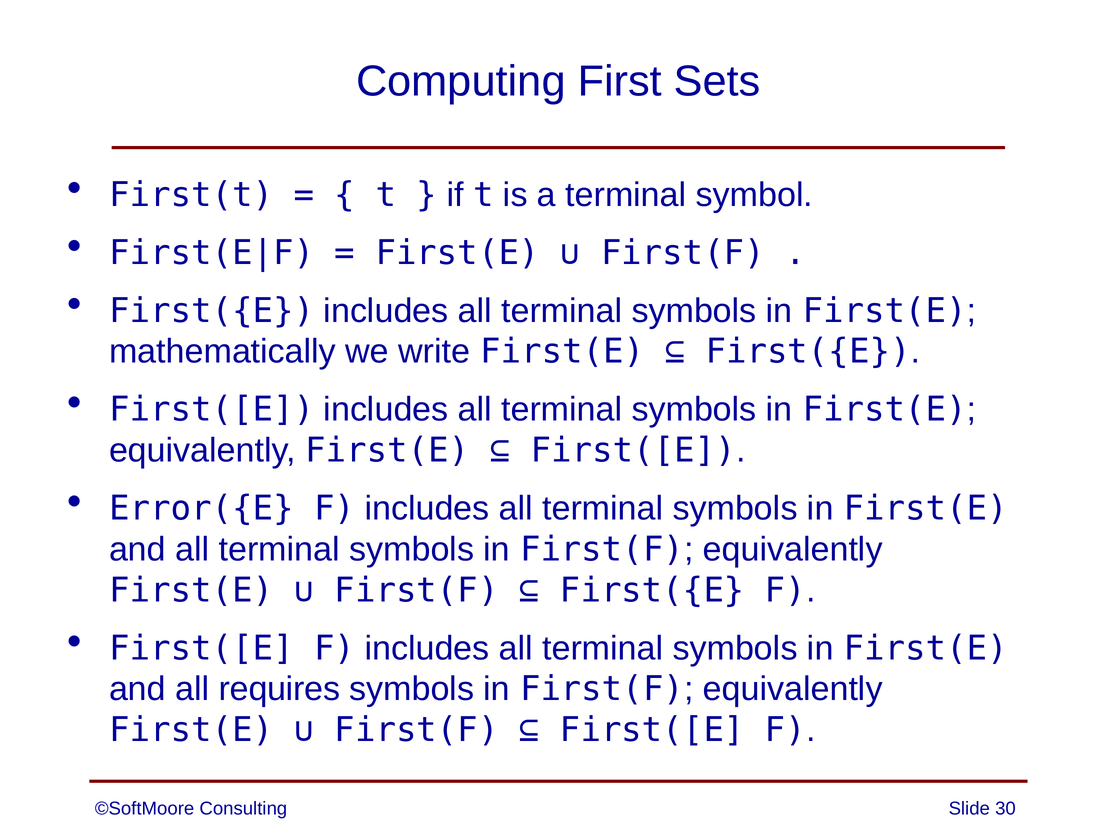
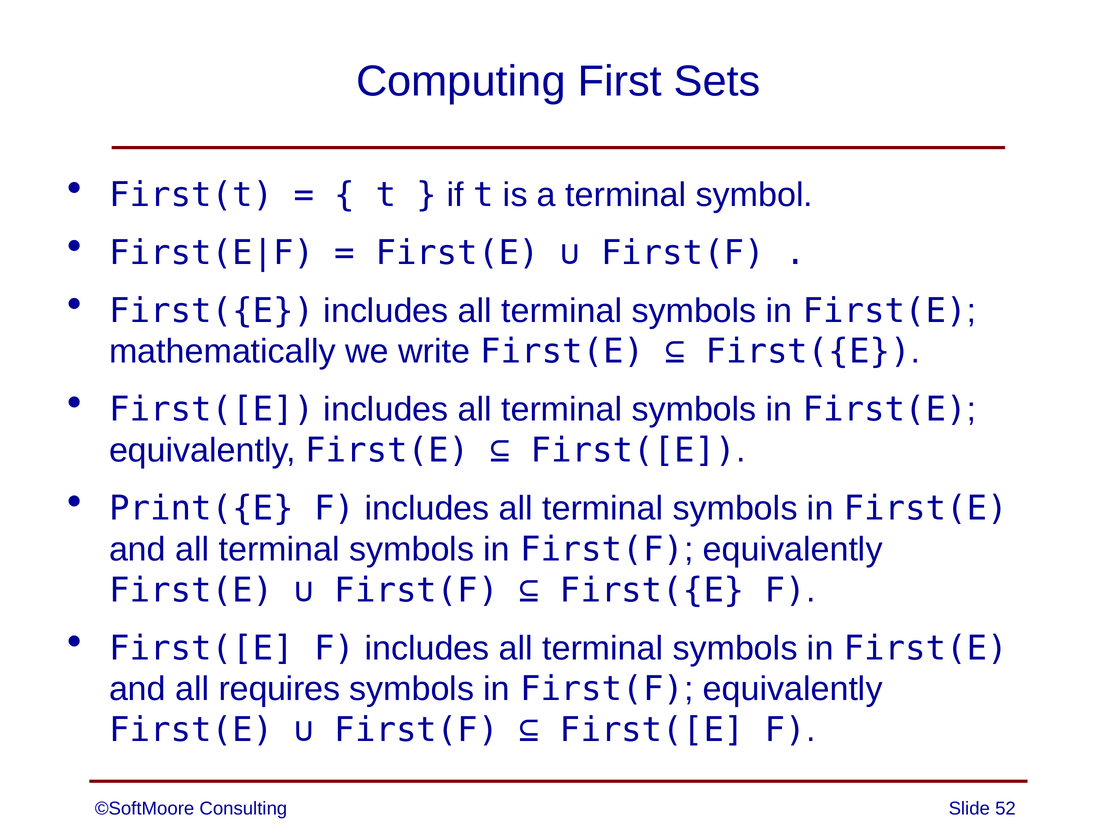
Error({E: Error({E -> Print({E (201, 509)
30: 30 -> 52 (1006, 809)
